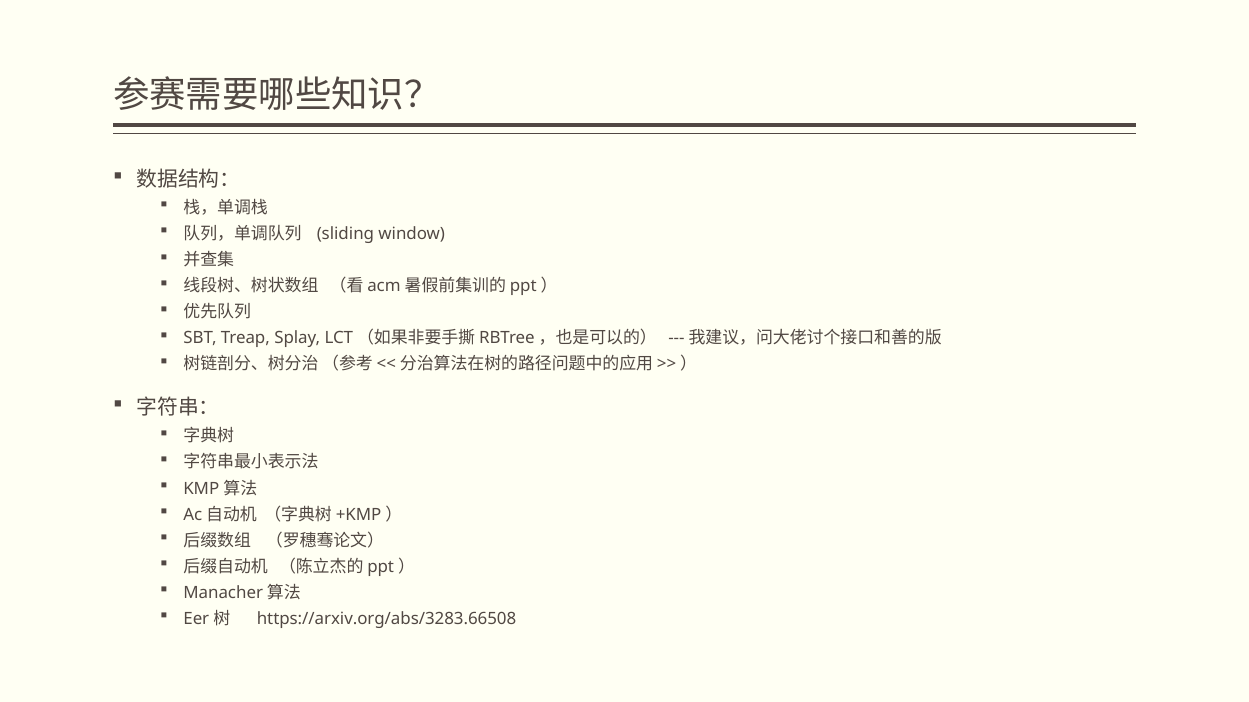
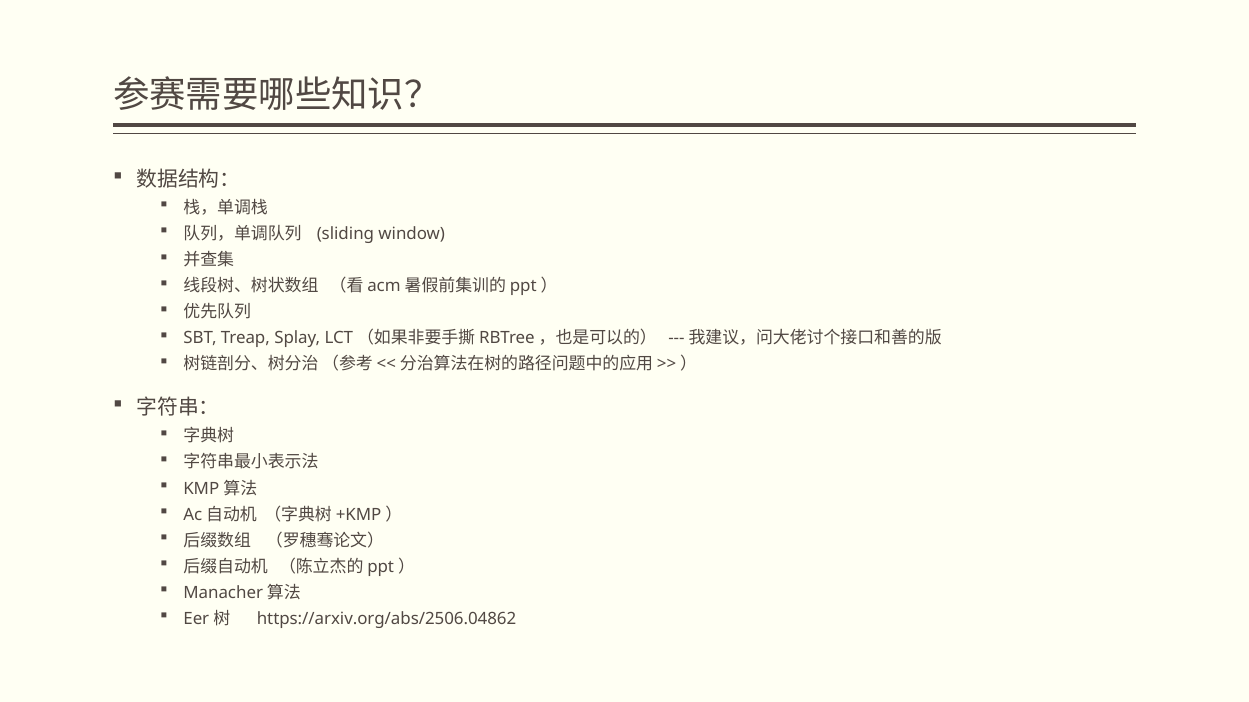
https://arxiv.org/abs/3283.66508: https://arxiv.org/abs/3283.66508 -> https://arxiv.org/abs/2506.04862 (387, 619)
